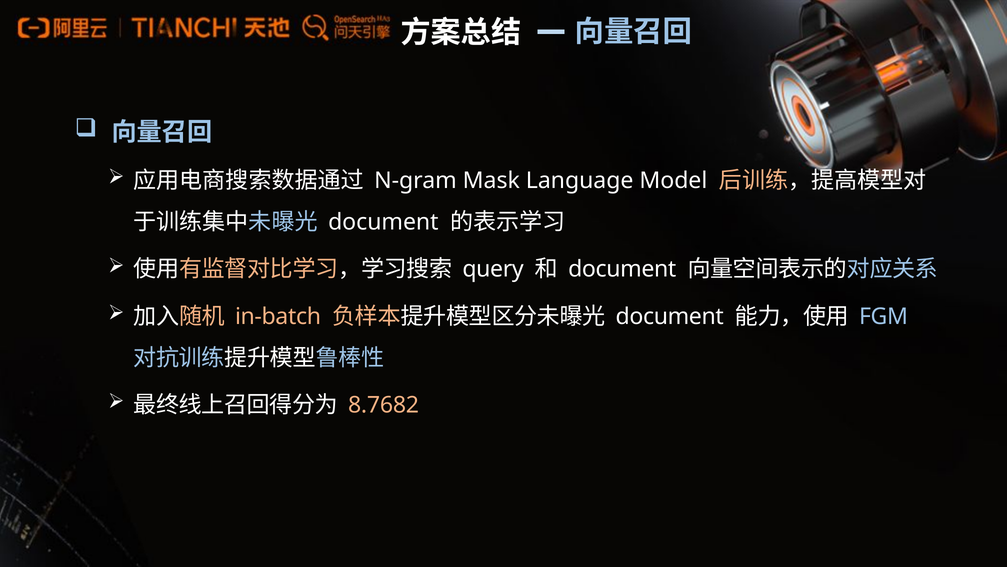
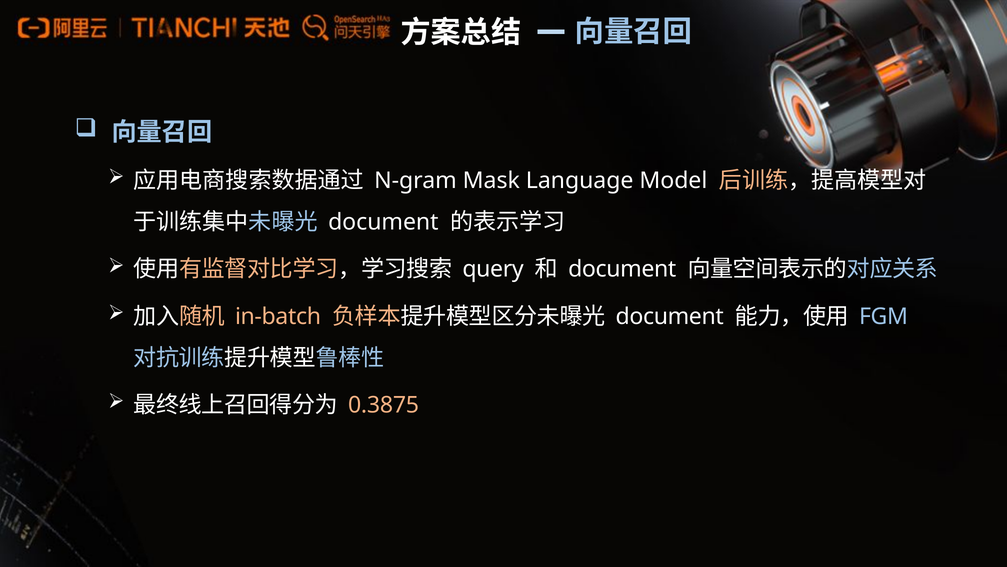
8.7682: 8.7682 -> 0.3875 (384, 405)
